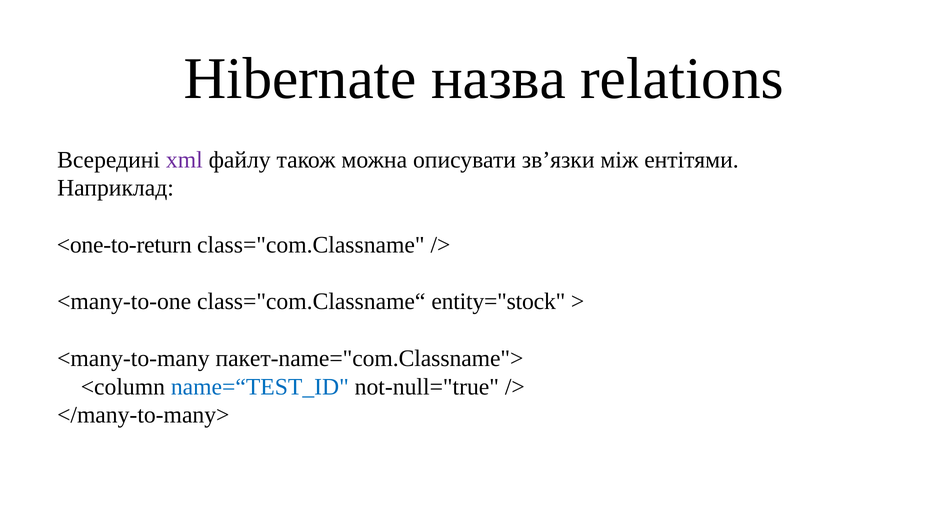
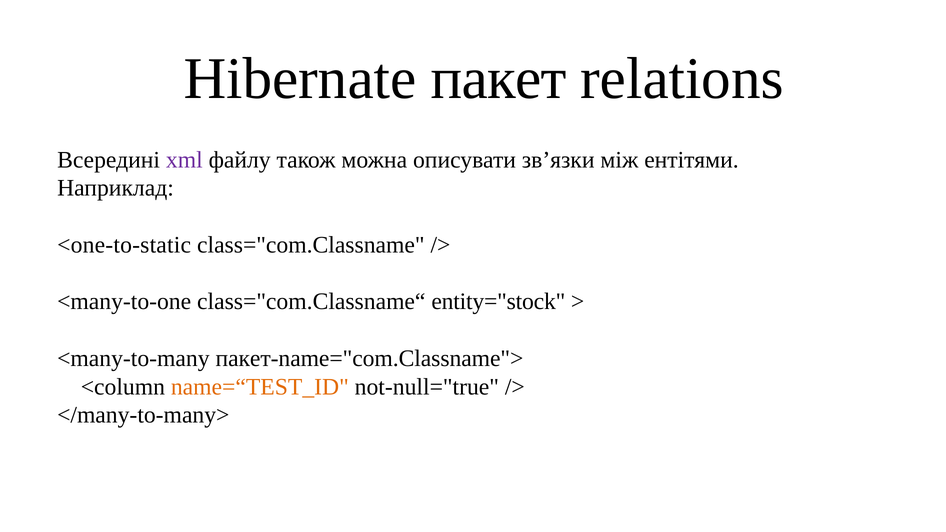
назва: назва -> пакет (499, 79)
<one-to-return: <one-to-return -> <one-to-static (124, 245)
name=“TEST_ID colour: blue -> orange (260, 387)
